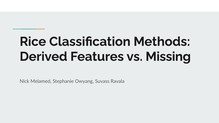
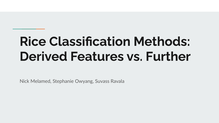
Missing: Missing -> Further (168, 57)
